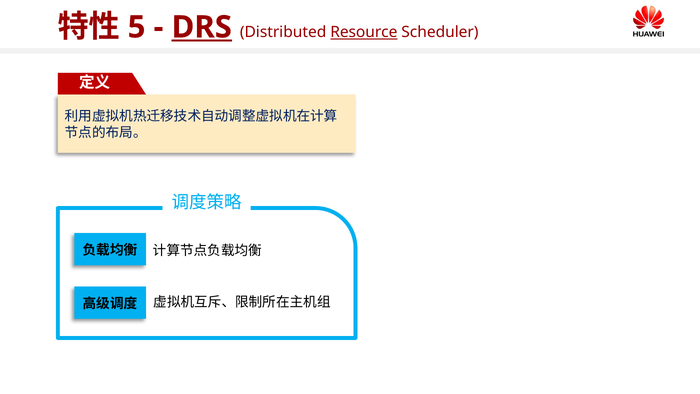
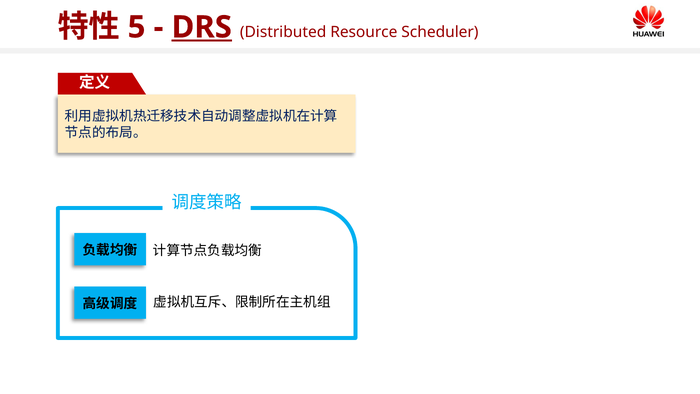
Resource underline: present -> none (364, 32)
